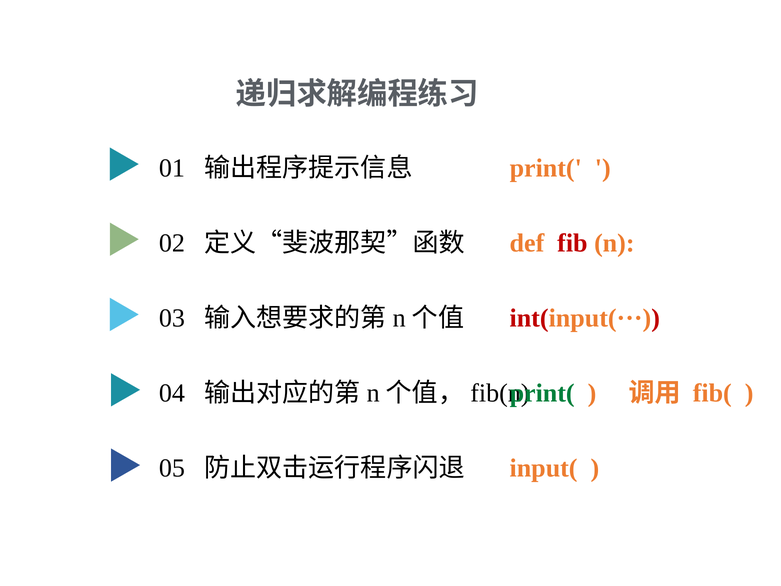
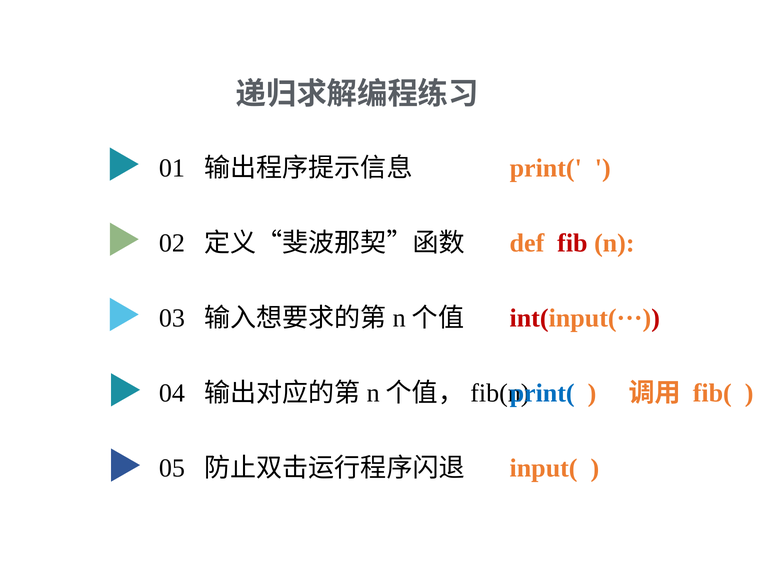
print( colour: green -> blue (542, 393)
